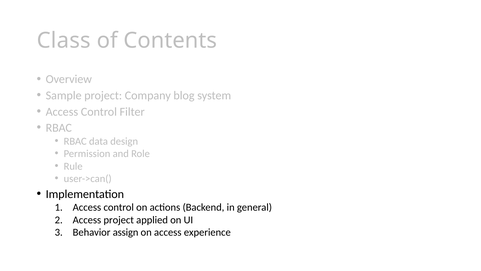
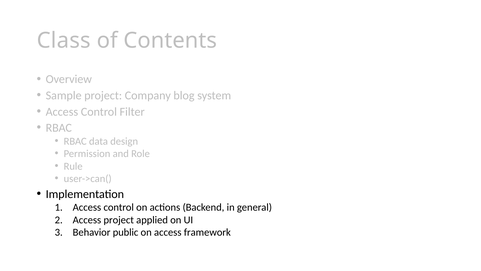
assign: assign -> public (126, 232)
experience: experience -> framework (207, 232)
